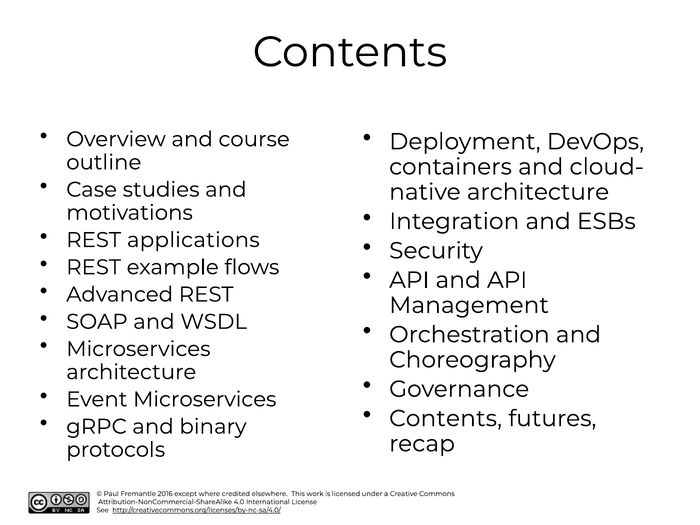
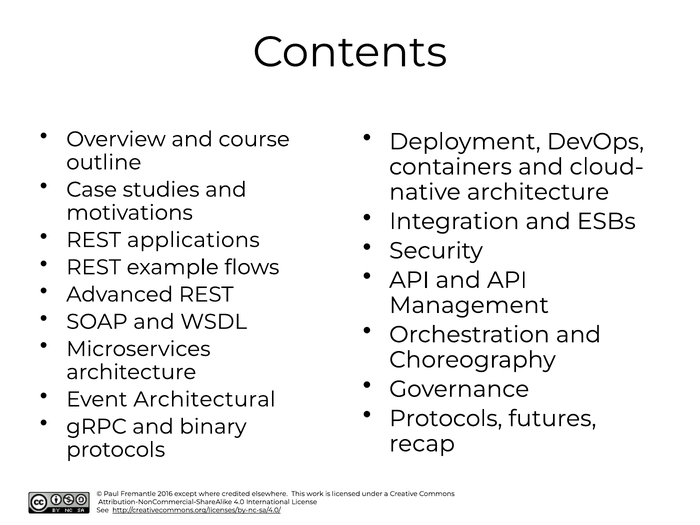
Event Microservices: Microservices -> Architectural (205, 399)
Contents: Contents -> Protocols (446, 418)
